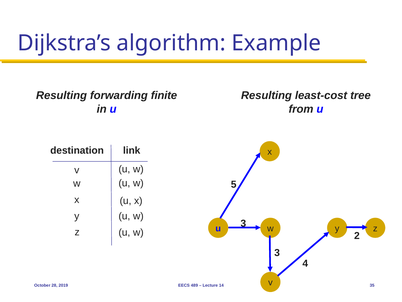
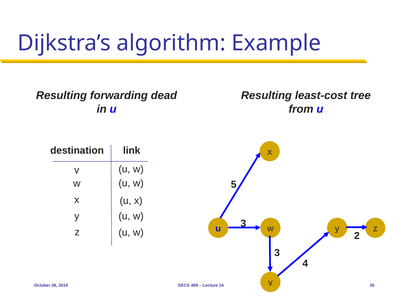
finite: finite -> dead (164, 95)
